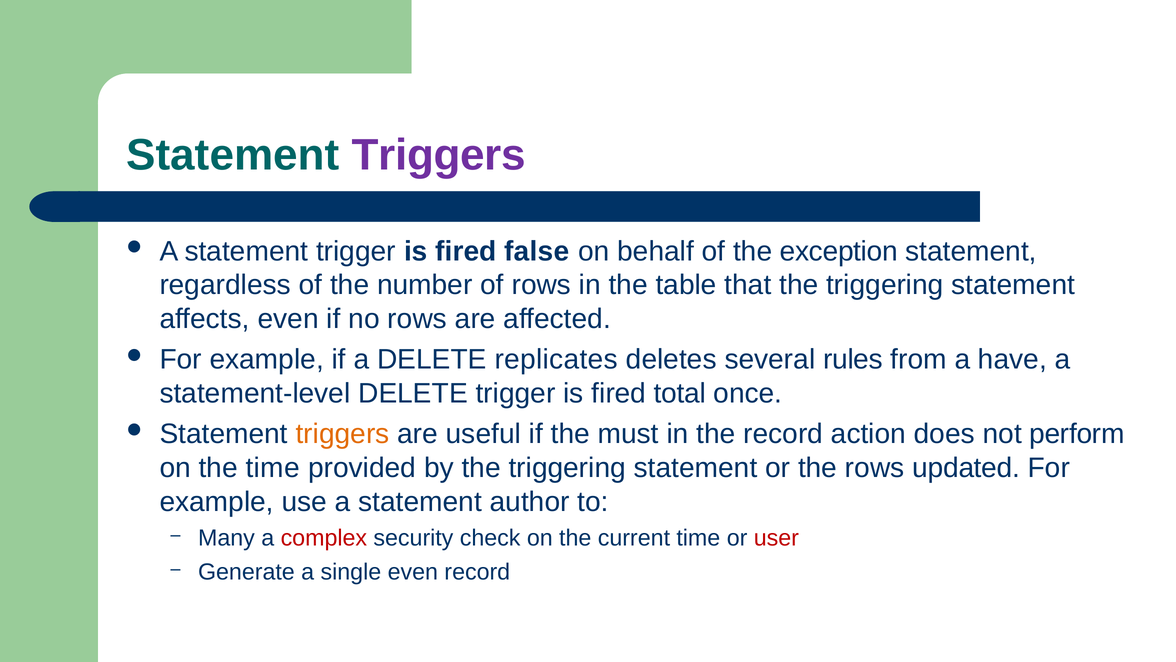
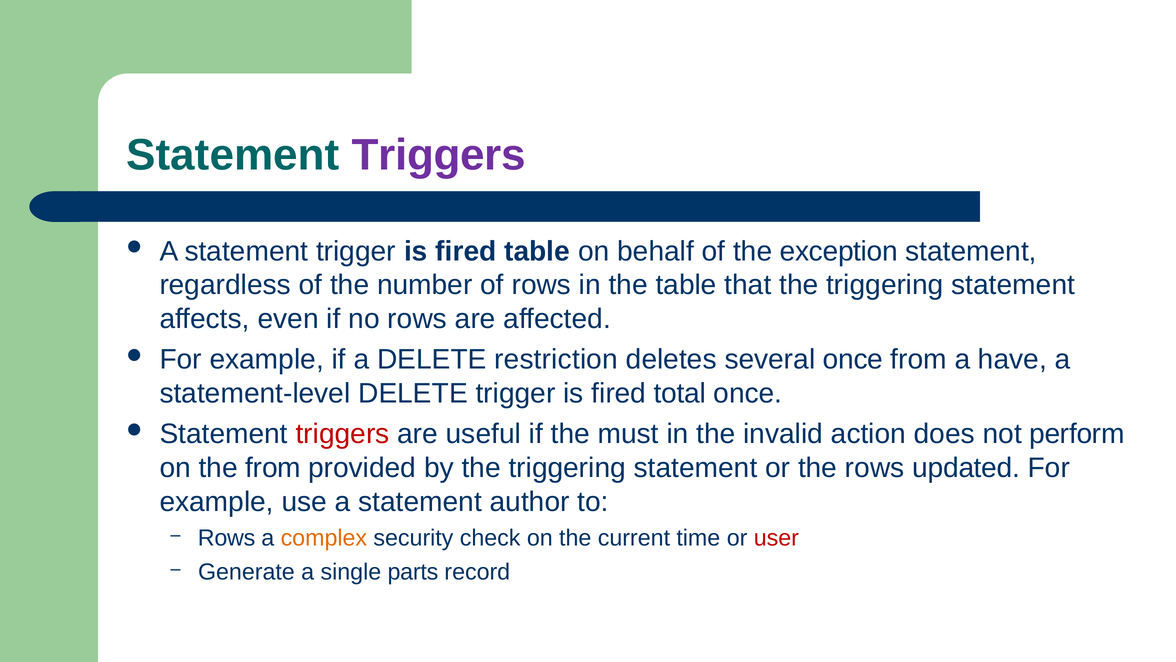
fired false: false -> table (537, 251)
replicates: replicates -> restriction (556, 359)
several rules: rules -> once (853, 359)
triggers colour: orange -> red (343, 434)
the record: record -> invalid (783, 434)
the time: time -> from (273, 468)
Many: Many -> Rows (227, 538)
complex colour: red -> orange (324, 538)
single even: even -> parts (413, 572)
